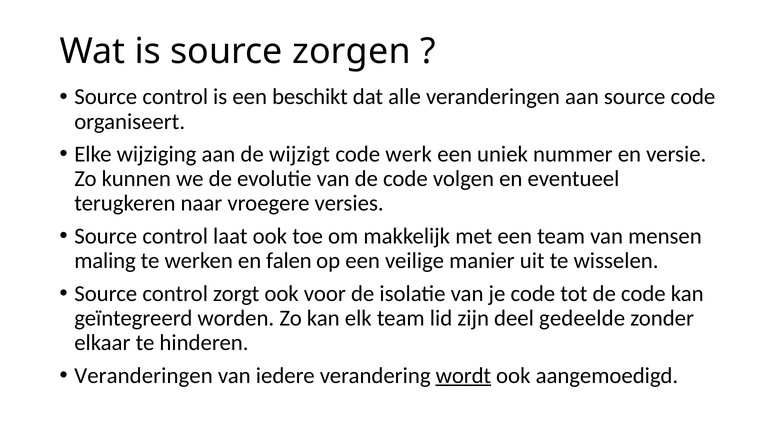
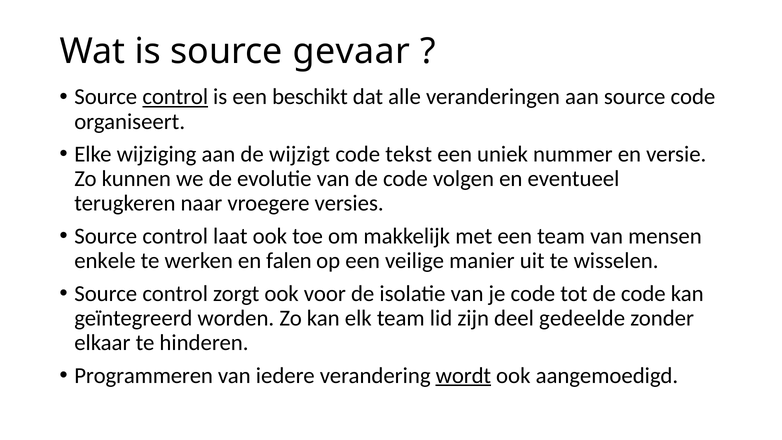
zorgen: zorgen -> gevaar (351, 51)
control underline: none -> present (175, 97)
werk: werk -> tekst (409, 154)
maling: maling -> enkele (105, 261)
Veranderingen: Veranderingen -> Programmeren (144, 375)
